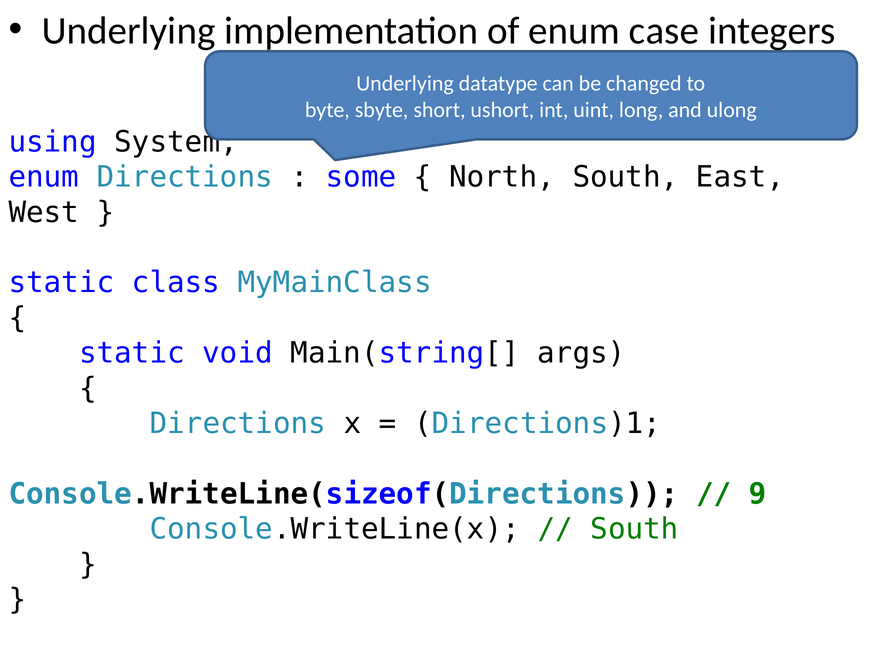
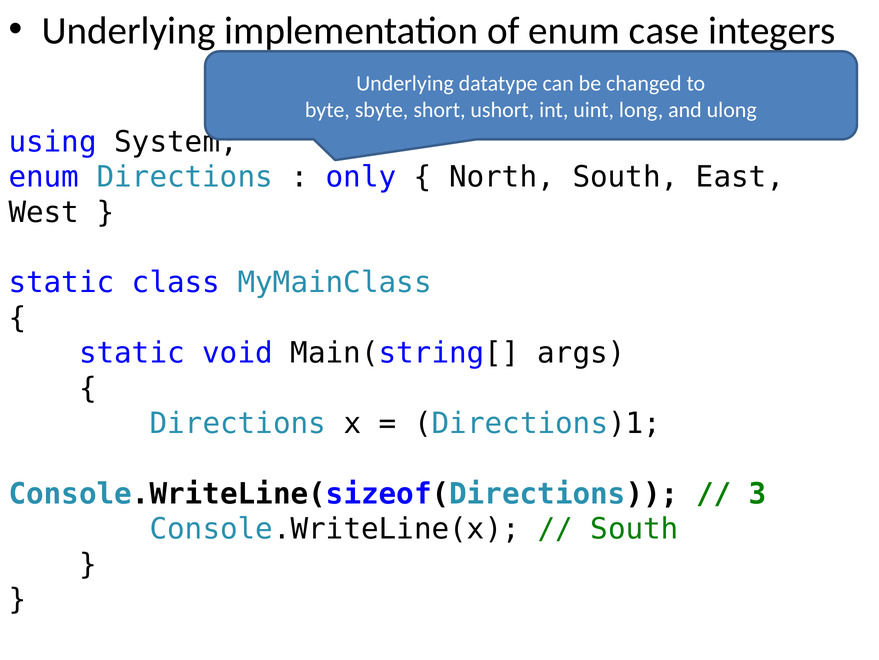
some: some -> only (361, 177)
9: 9 -> 3 (758, 493)
